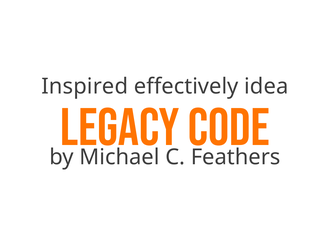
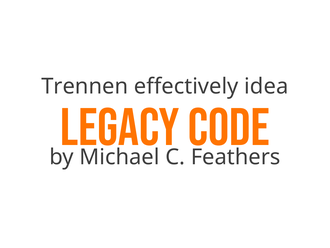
Inspired: Inspired -> Trennen (85, 86)
